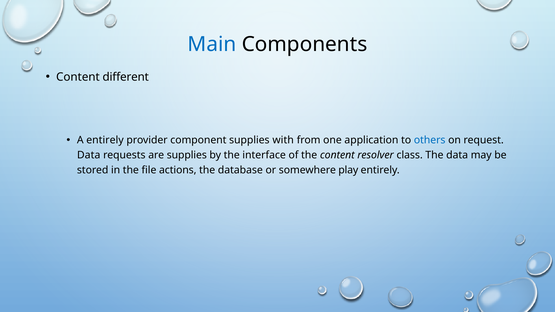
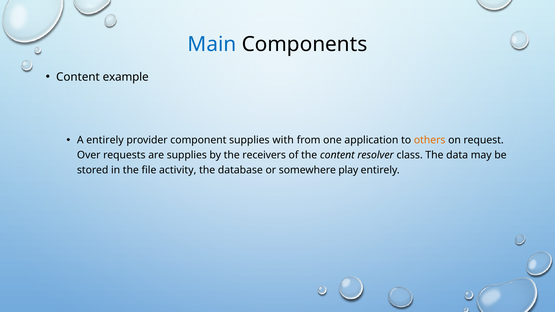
different: different -> example (126, 77)
others colour: blue -> orange (430, 140)
Data: Data -> Over (89, 155)
interface: interface -> receivers (264, 155)
actions: actions -> activity (178, 170)
